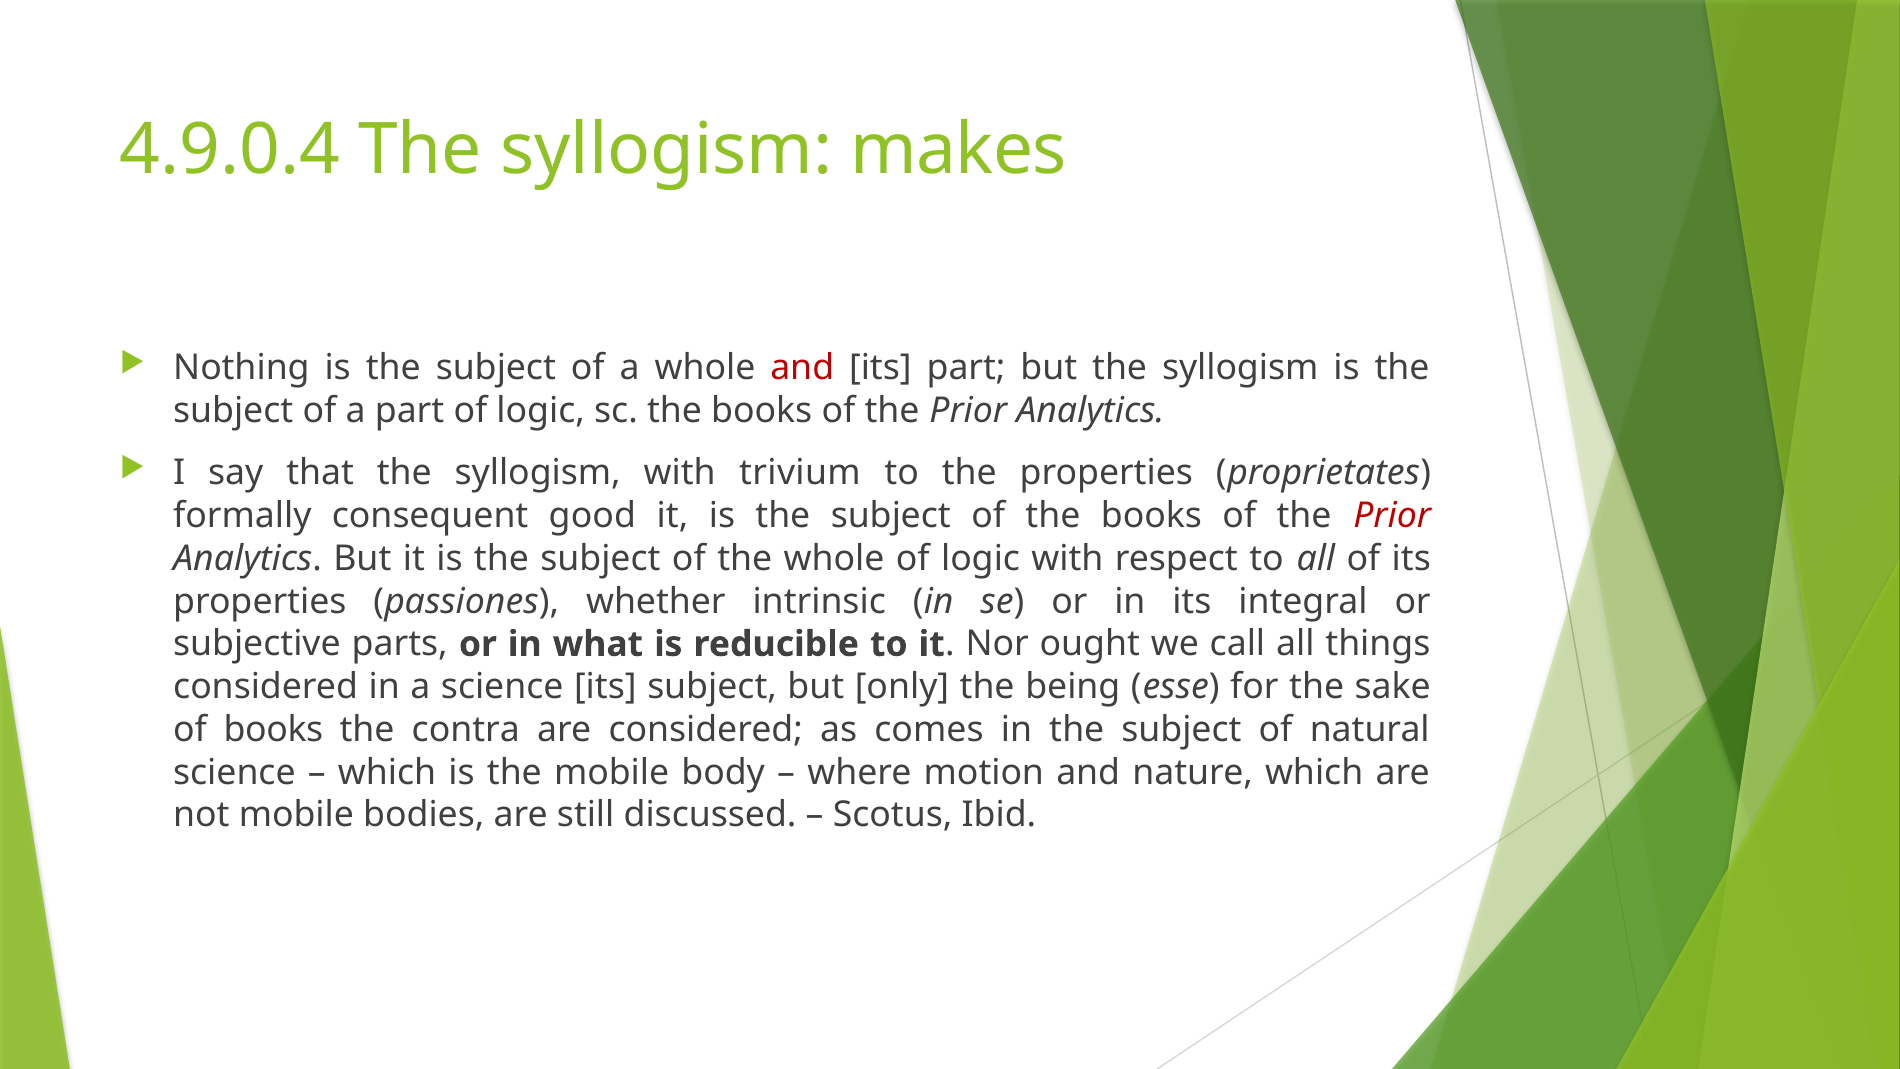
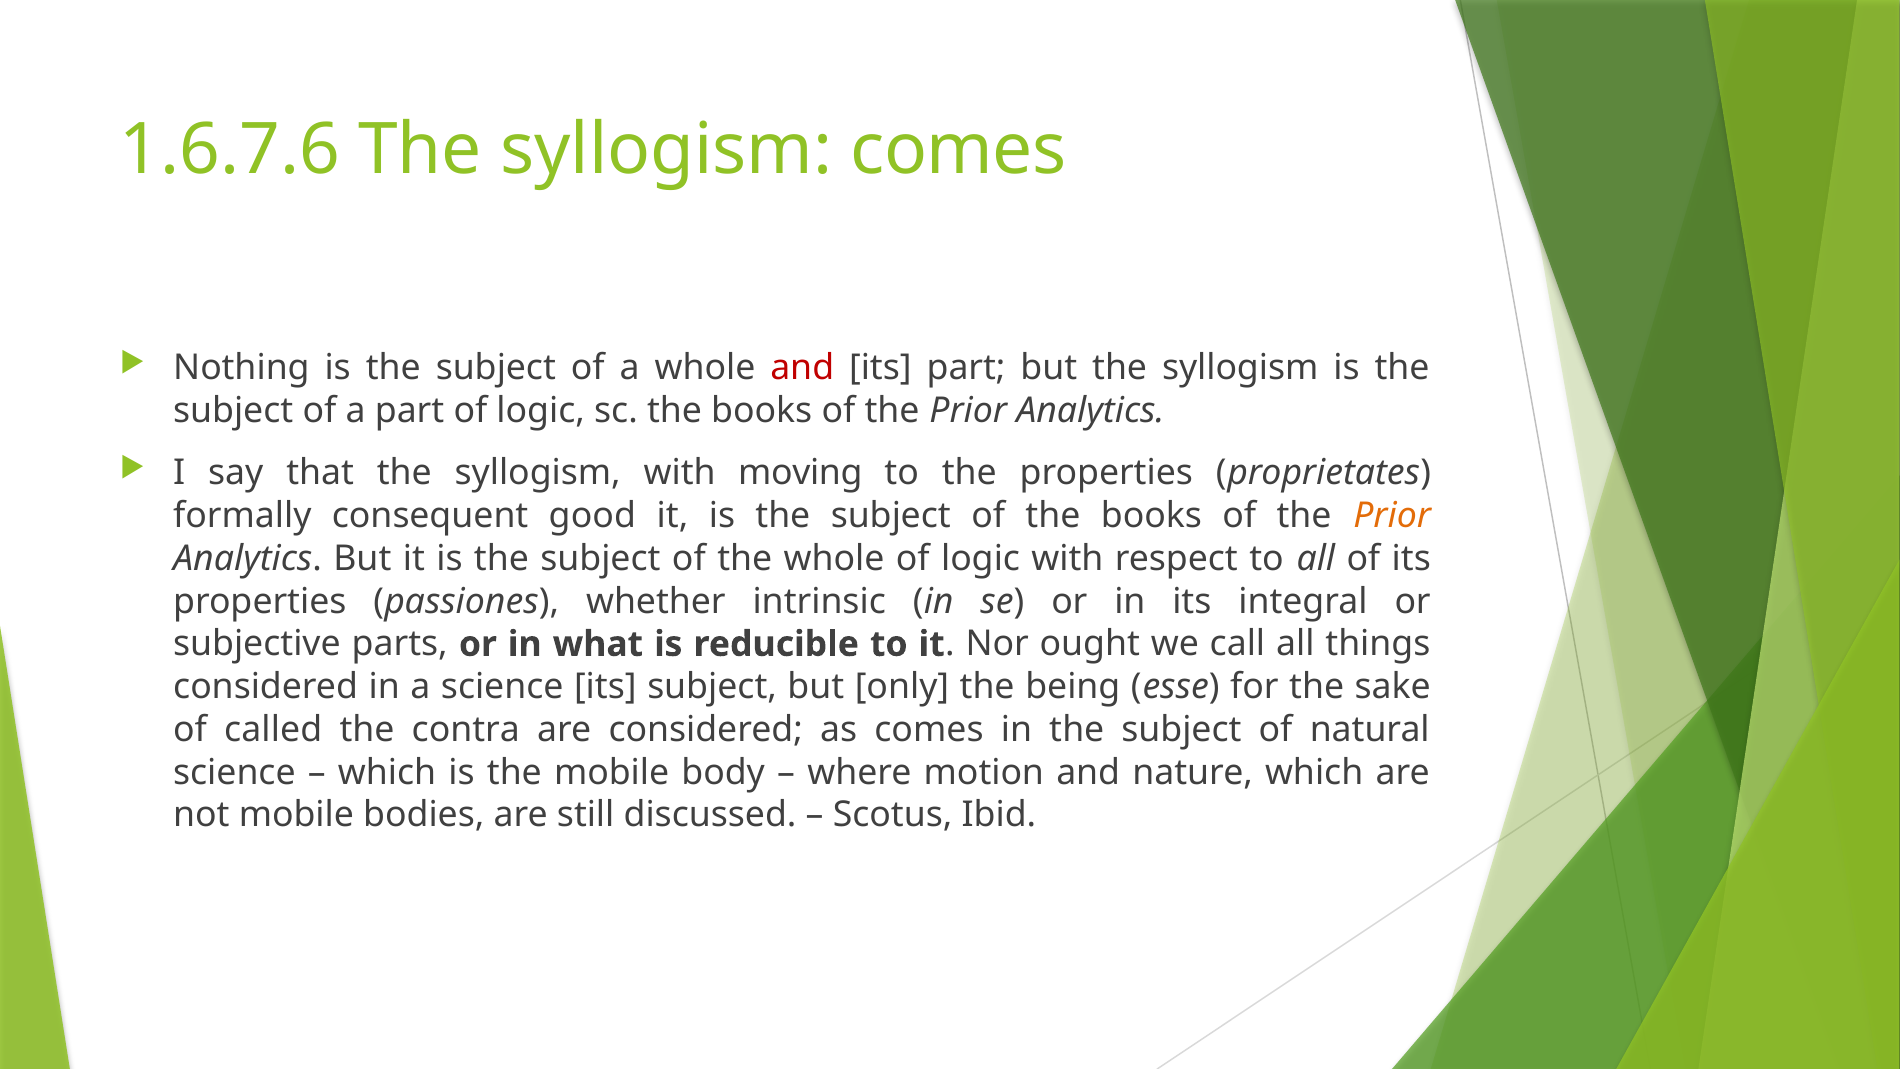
4.9.0.4: 4.9.0.4 -> 1.6.7.6 (230, 150)
syllogism makes: makes -> comes (959, 150)
trivium: trivium -> moving (800, 473)
Prior colour: red -> orange (1392, 516)
of books: books -> called (273, 730)
